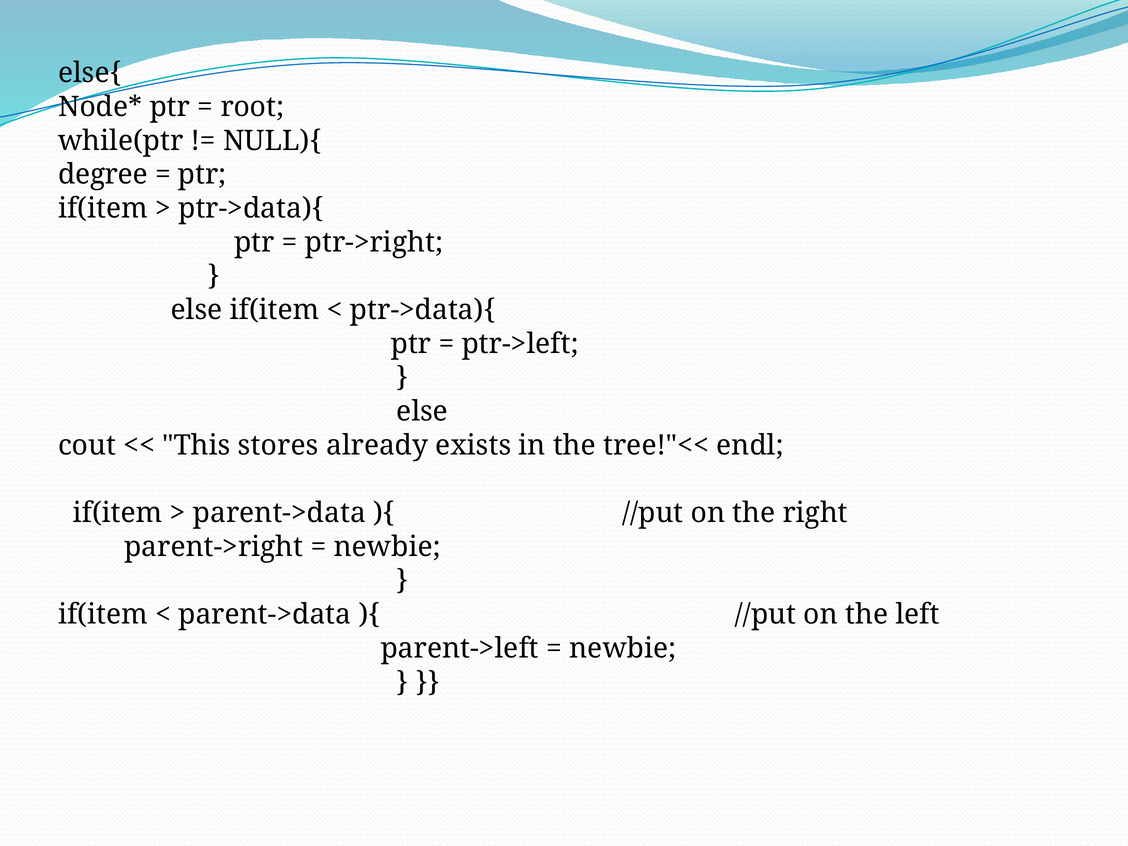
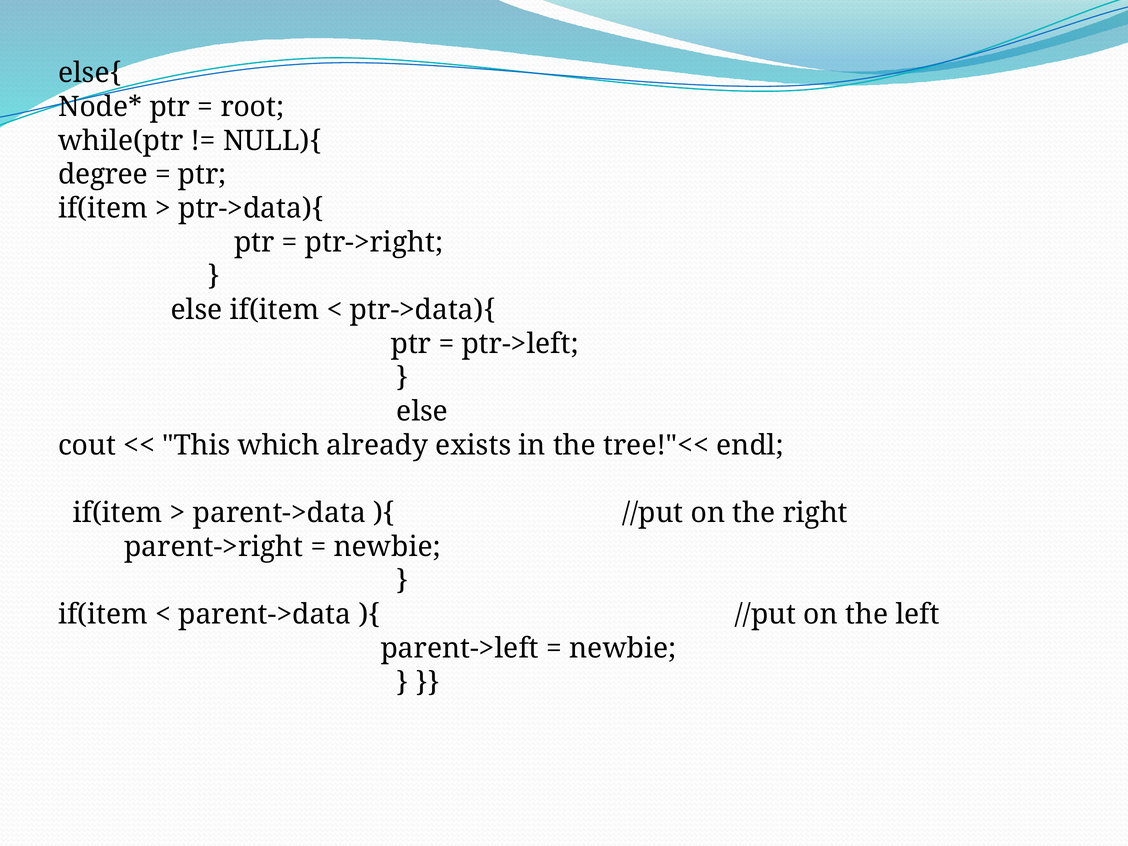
stores: stores -> which (278, 445)
